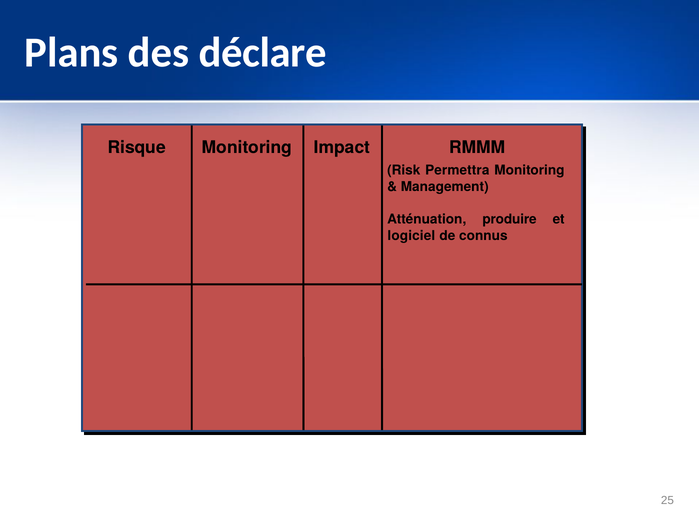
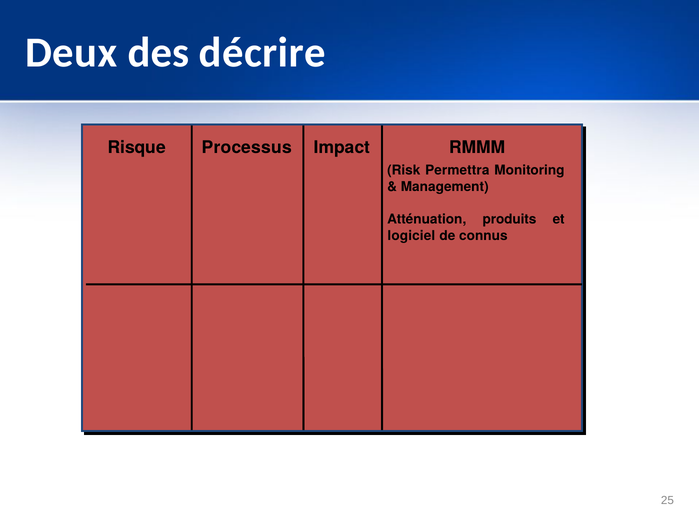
Plans: Plans -> Deux (71, 53)
déclare: déclare -> décrire (262, 53)
Risque Monitoring: Monitoring -> Processus (247, 147)
produire: produire -> produits (509, 219)
